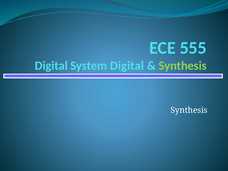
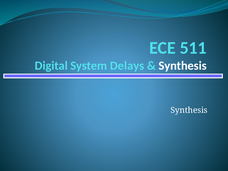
555: 555 -> 511 (193, 48)
System Digital: Digital -> Delays (127, 66)
Synthesis colour: light green -> white (183, 66)
